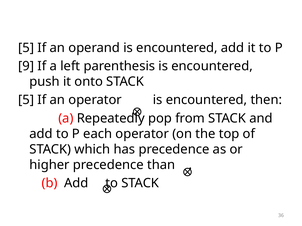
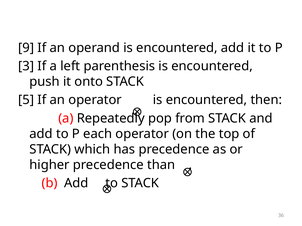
5: 5 -> 9 (26, 48)
9: 9 -> 3 (26, 66)
